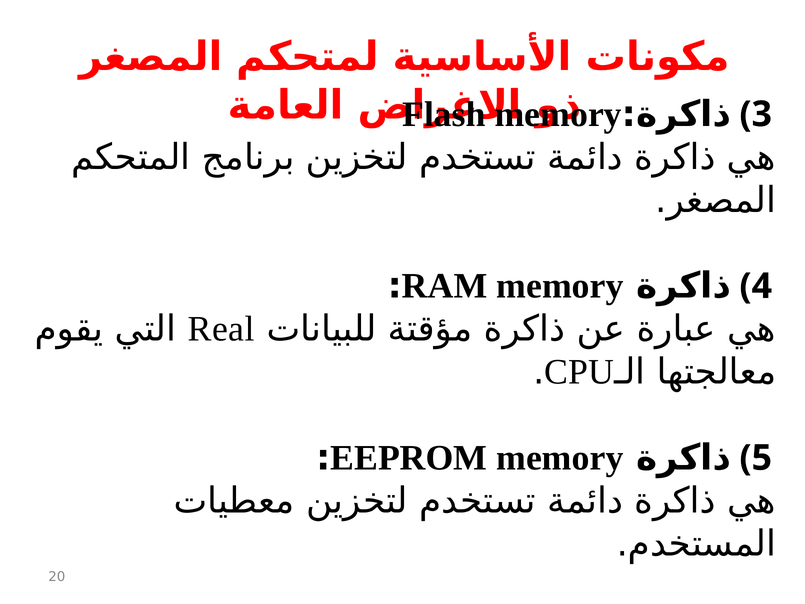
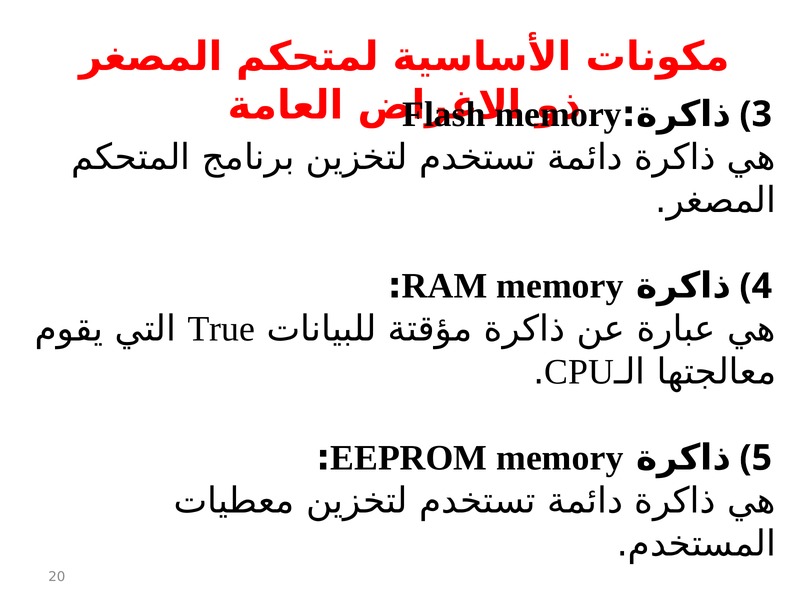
Real: Real -> True (221, 329)
